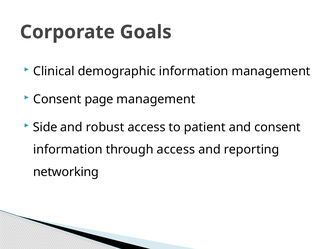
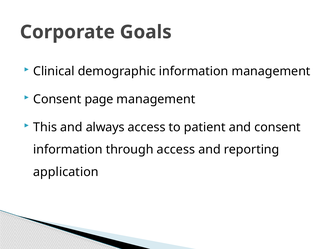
Side: Side -> This (45, 127)
robust: robust -> always (105, 127)
networking: networking -> application (66, 172)
